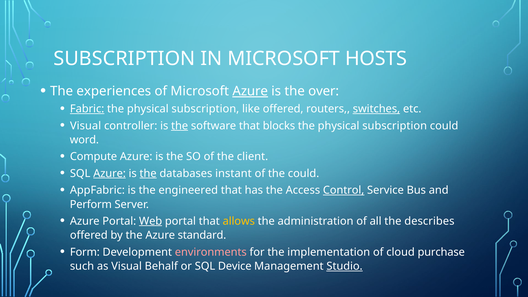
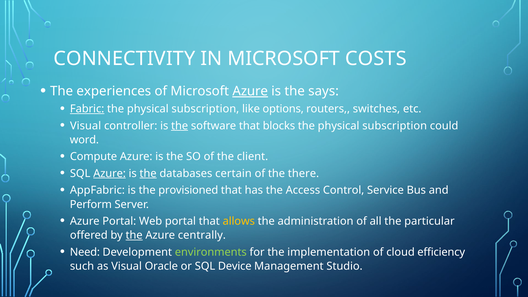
SUBSCRIPTION: SUBSCRIPTION -> CONNECTIVITY (124, 59)
HOSTS: HOSTS -> COSTS (376, 59)
over: over -> says (324, 91)
like offered: offered -> options (283, 109)
switches underline: present -> none (376, 109)
instant: instant -> certain (233, 173)
the could: could -> there (303, 173)
engineered: engineered -> provisioned (188, 190)
Control underline: present -> none (344, 190)
Web underline: present -> none (151, 221)
describes: describes -> particular (429, 221)
the underline: none -> present (134, 235)
standard: standard -> centrally (202, 235)
Form: Form -> Need (85, 252)
environments colour: pink -> light green (211, 252)
purchase: purchase -> efficiency (441, 252)
Behalf: Behalf -> Oracle (161, 266)
Studio underline: present -> none (345, 266)
